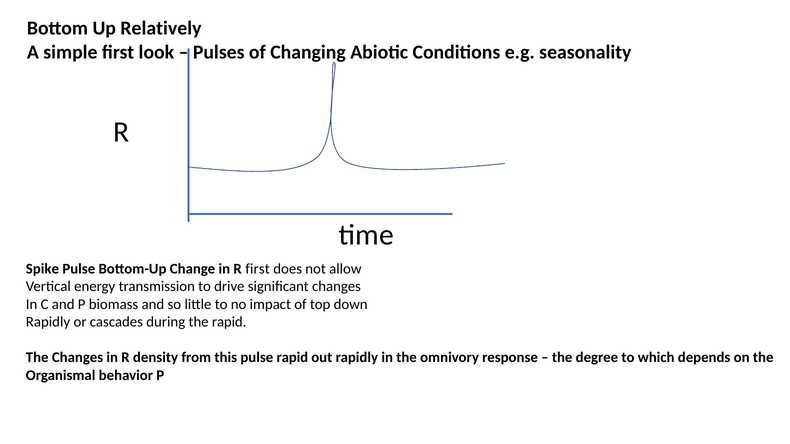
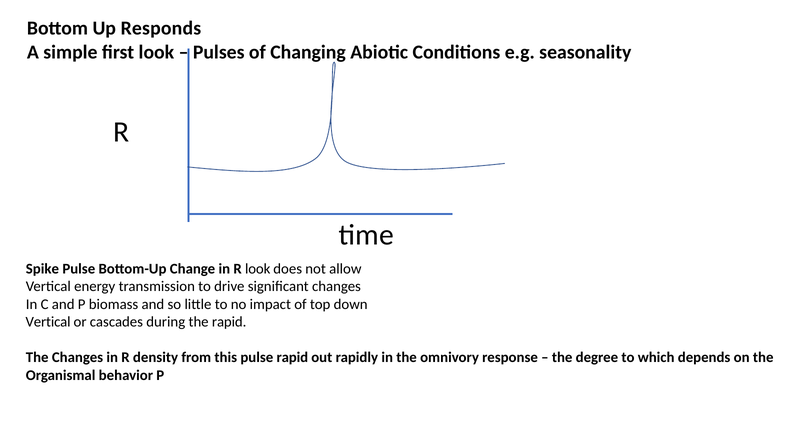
Relatively: Relatively -> Responds (161, 28)
R first: first -> look (258, 269)
Rapidly: Rapidly -> Vertical (48, 322)
